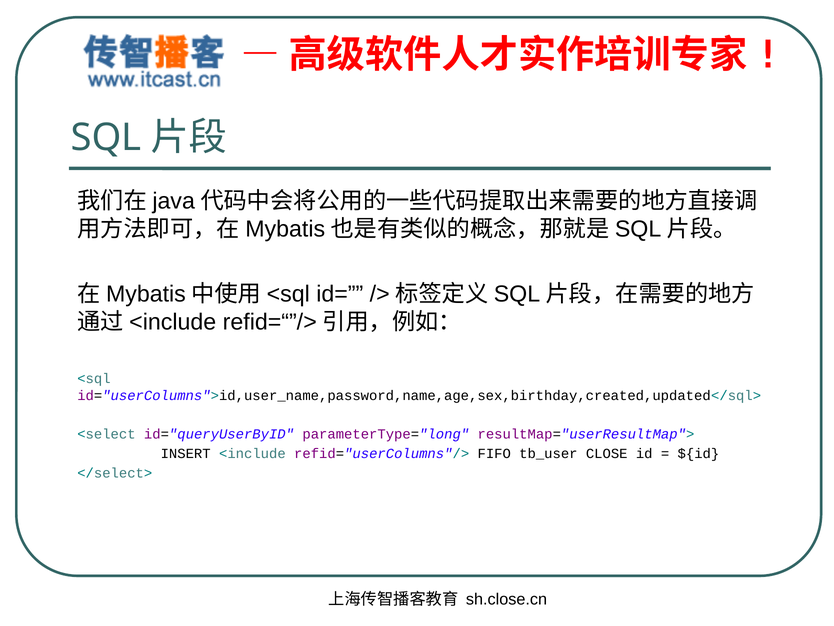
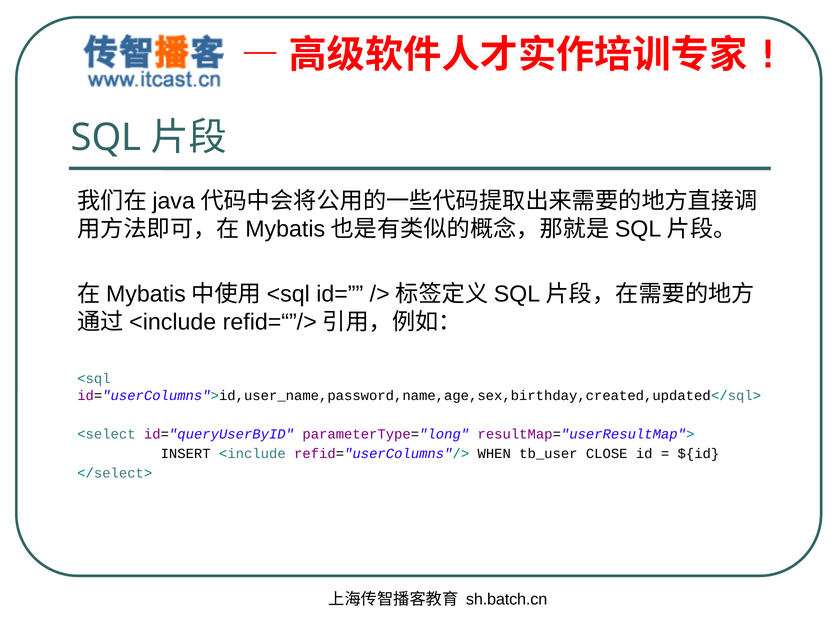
FIFO: FIFO -> WHEN (494, 454)
sh.close.cn: sh.close.cn -> sh.batch.cn (507, 599)
